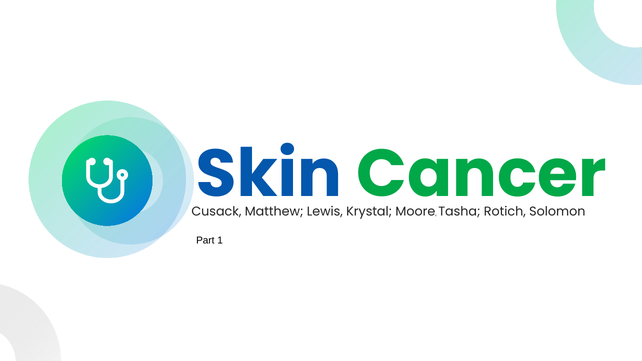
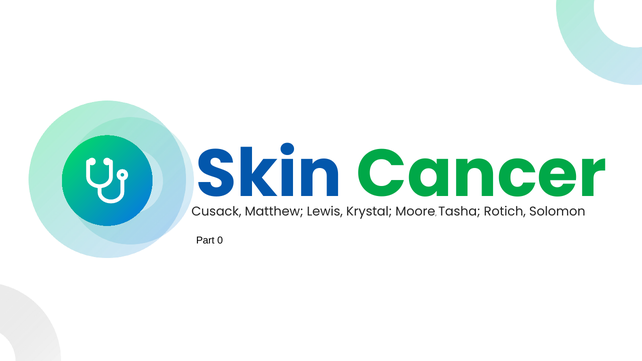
1: 1 -> 0 (220, 240)
